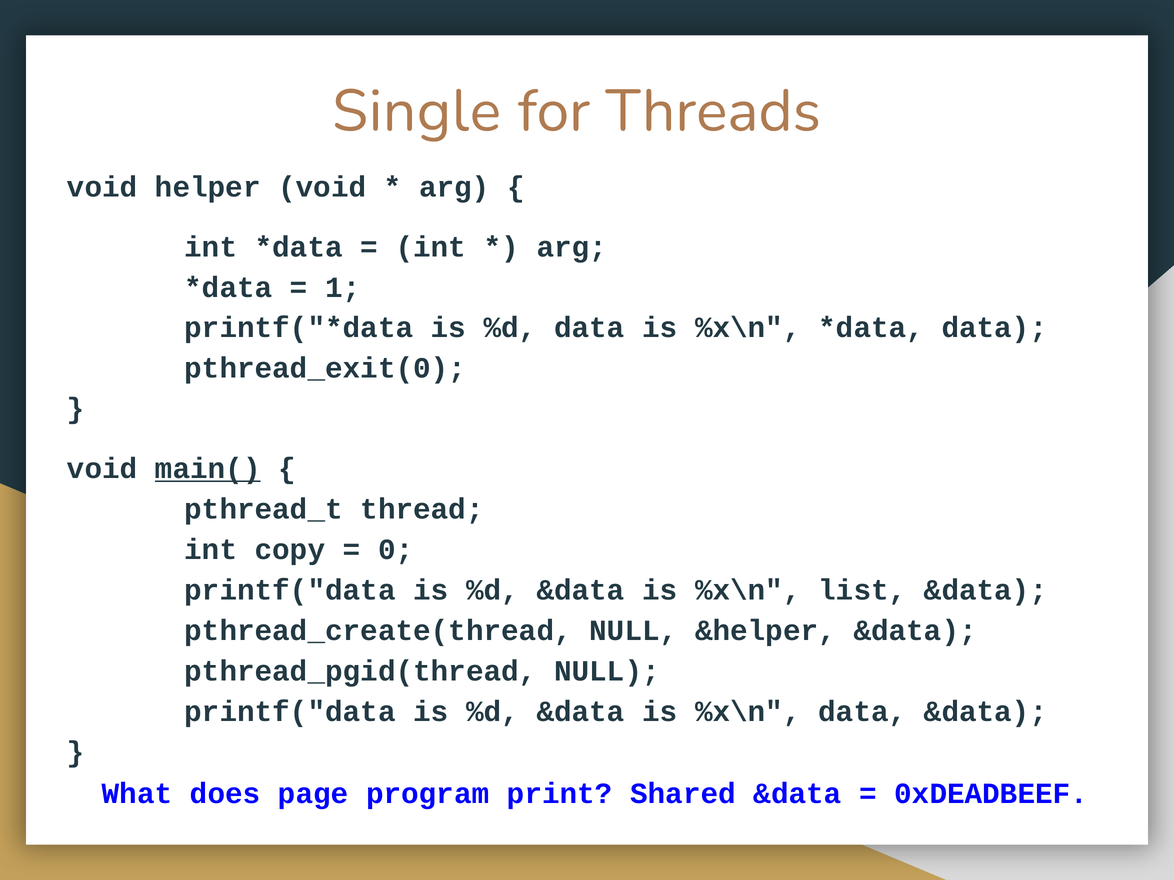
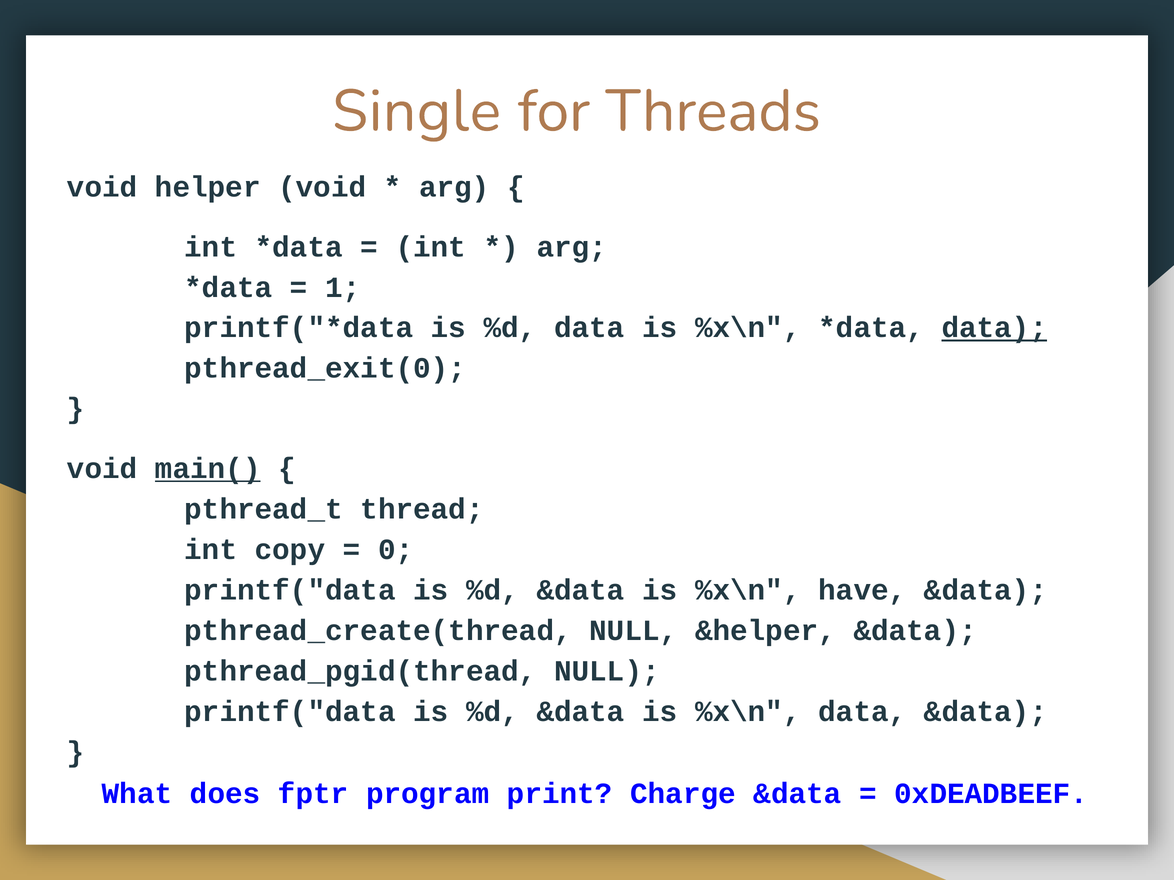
data underline: none -> present (994, 328)
list: list -> have (862, 590)
page: page -> fptr (313, 794)
Shared: Shared -> Charge (683, 794)
